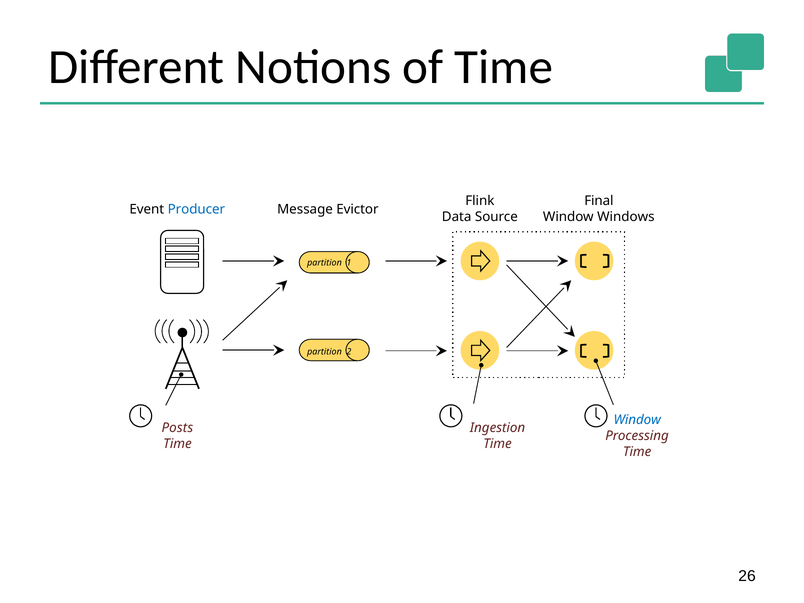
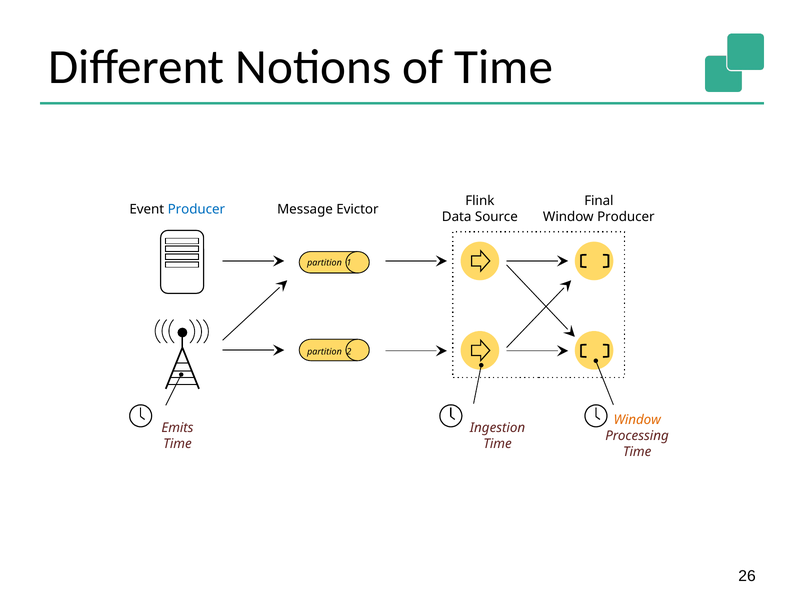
Window Windows: Windows -> Producer (626, 217)
Window colour: blue -> orange (637, 420)
Posts: Posts -> Emits (177, 428)
